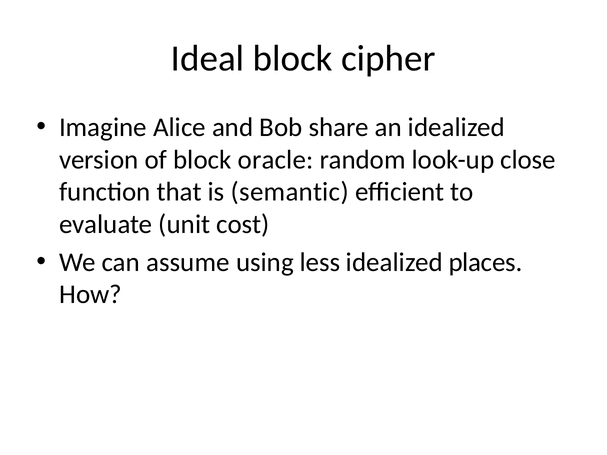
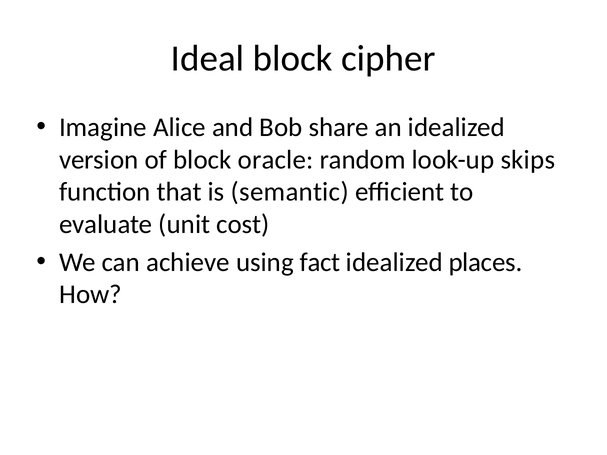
close: close -> skips (528, 160)
assume: assume -> achieve (188, 262)
less: less -> fact (320, 262)
